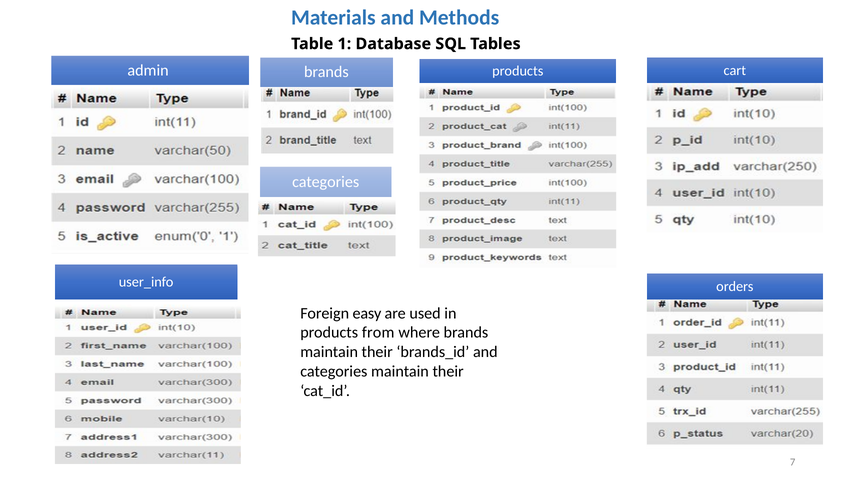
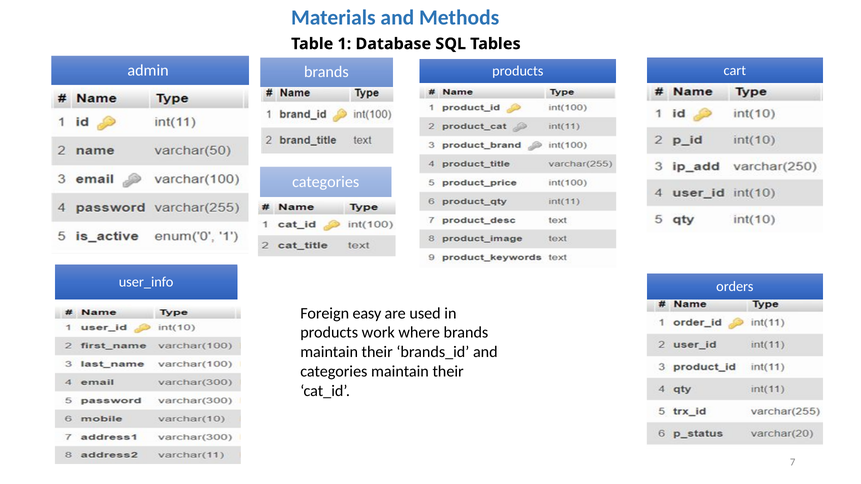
from: from -> work (378, 333)
